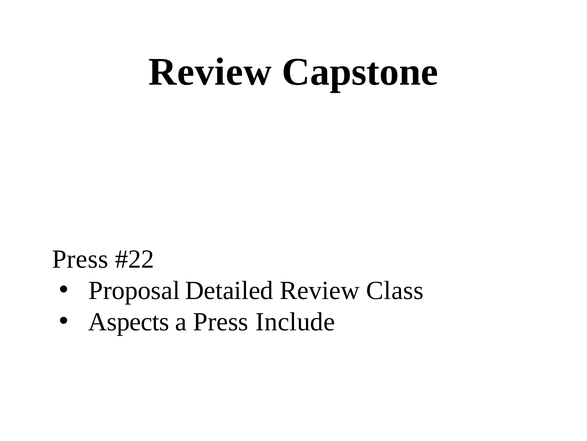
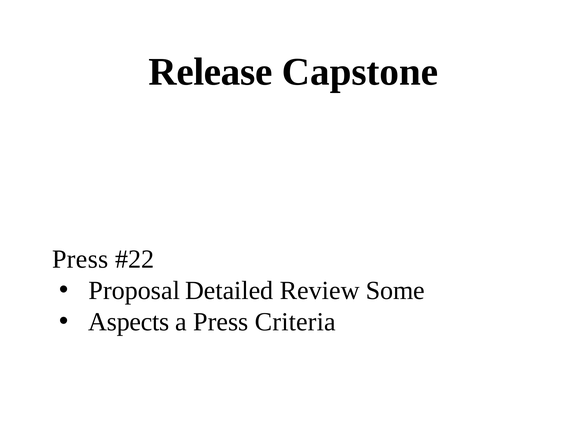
Review: Review -> Release (210, 72)
Class: Class -> Some (395, 290)
Include: Include -> Criteria (295, 321)
